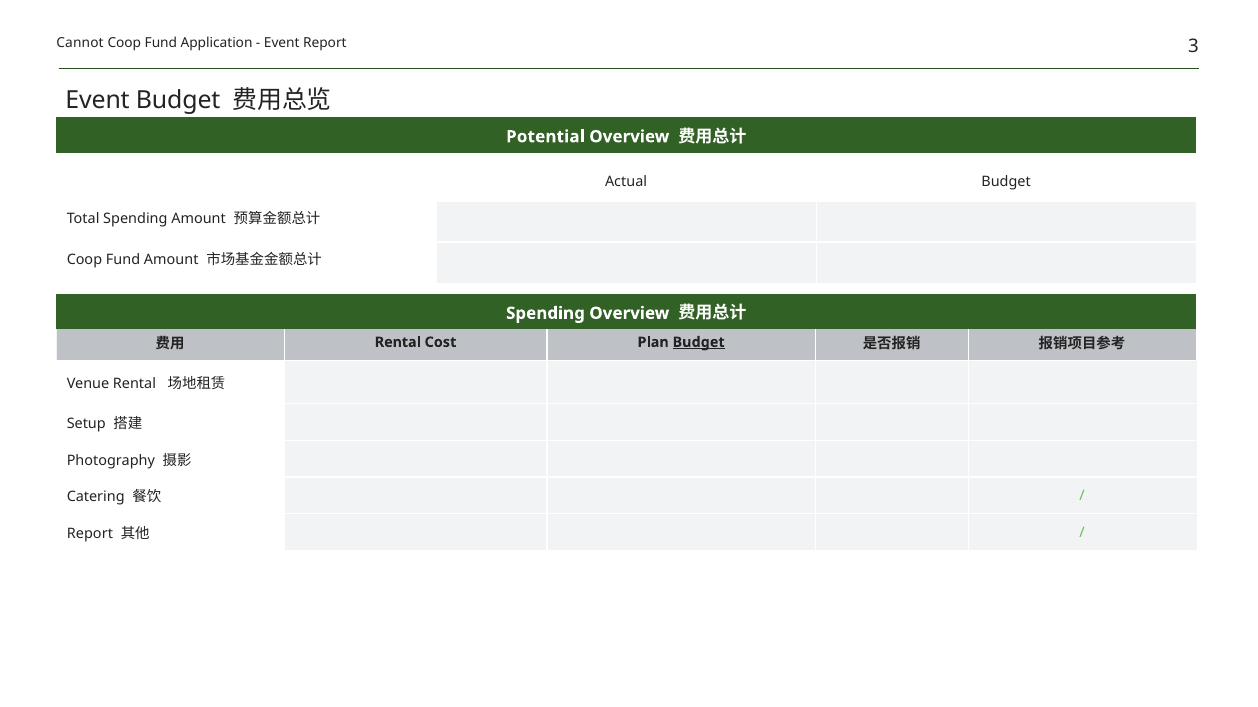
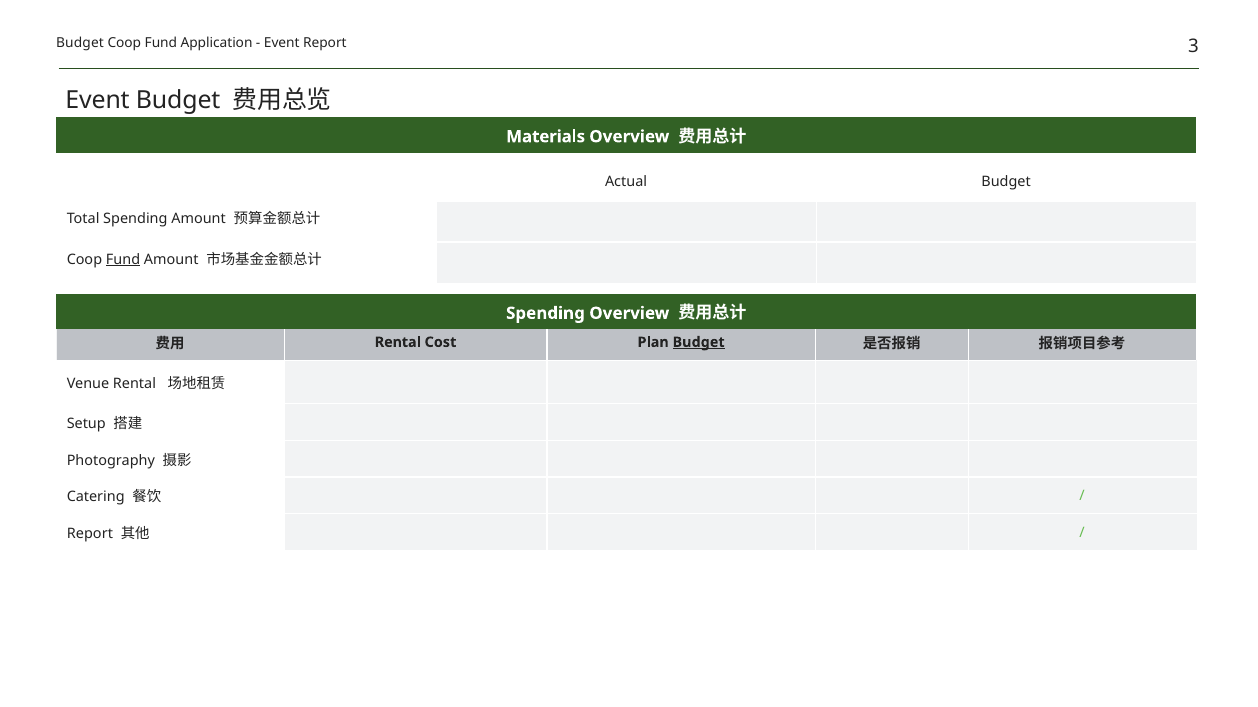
Cannot: Cannot -> Budget (80, 43)
Potential: Potential -> Materials (546, 137)
Fund underline: none -> present (123, 260)
